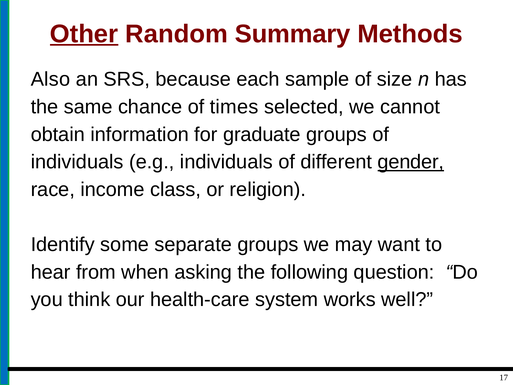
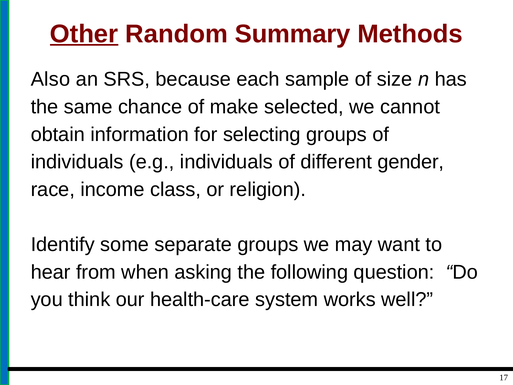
times: times -> make (234, 107)
graduate: graduate -> selecting (262, 134)
gender underline: present -> none (411, 162)
